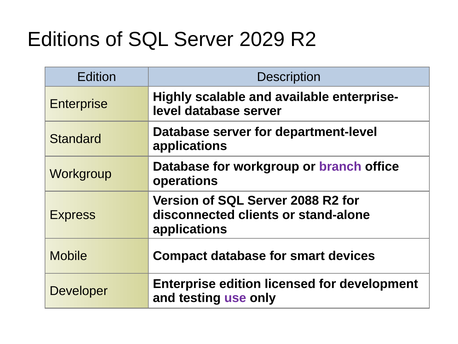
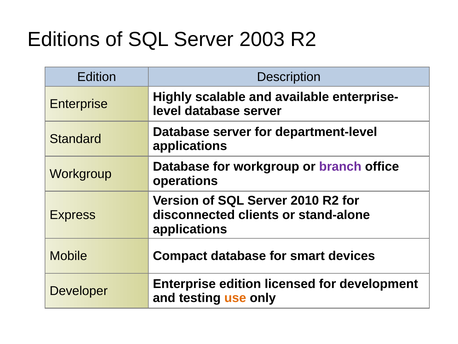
2029: 2029 -> 2003 (262, 39)
2088: 2088 -> 2010 (305, 200)
use colour: purple -> orange (235, 298)
